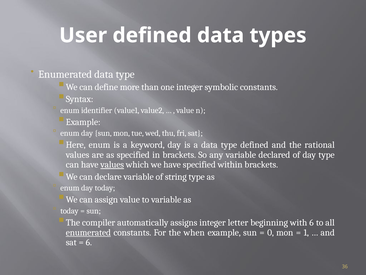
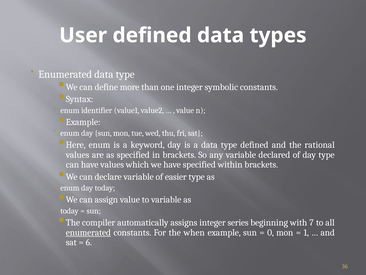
values underline: present -> none (112, 164)
string: string -> easier (176, 176)
letter: letter -> series (238, 222)
with 6: 6 -> 7 (312, 222)
